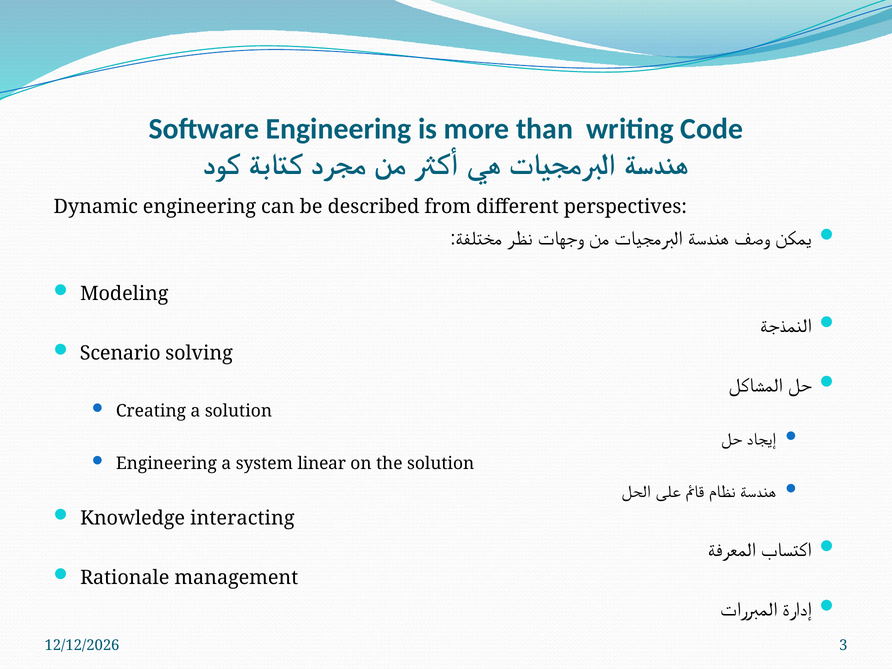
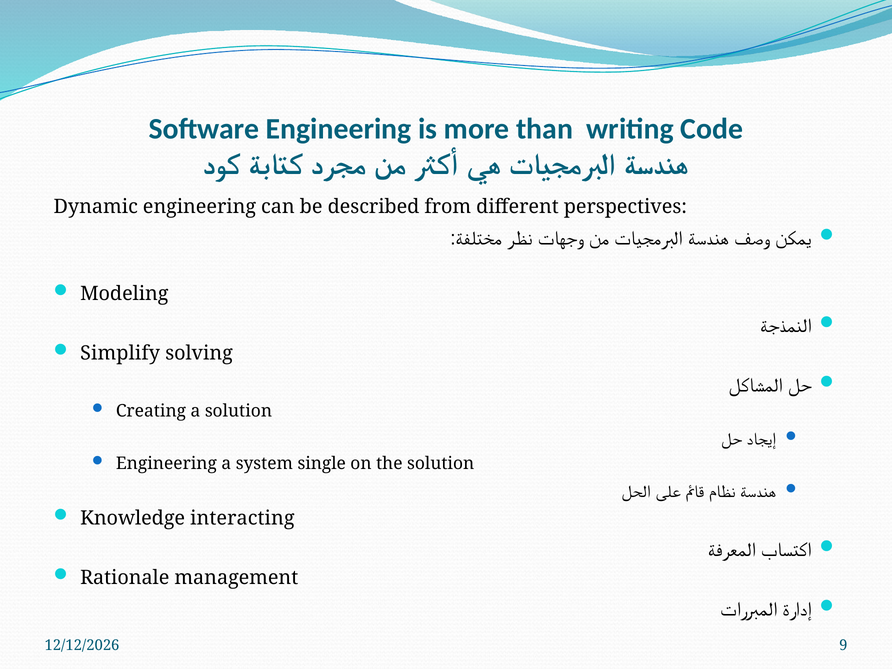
Scenario: Scenario -> Simplify (120, 353)
linear: linear -> single (322, 463)
3: 3 -> 9 (843, 645)
